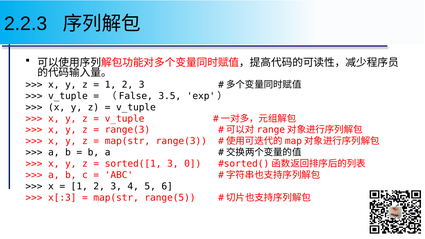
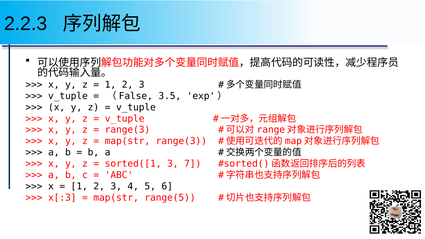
0: 0 -> 7 (193, 164)
